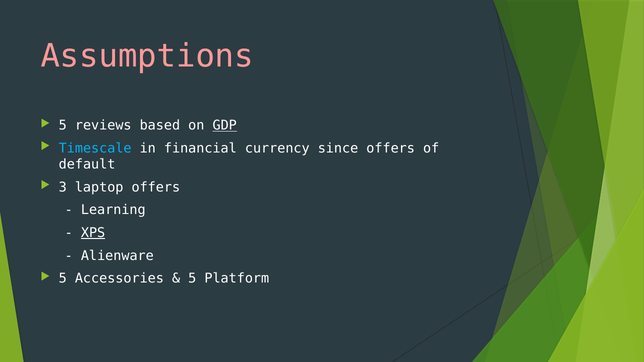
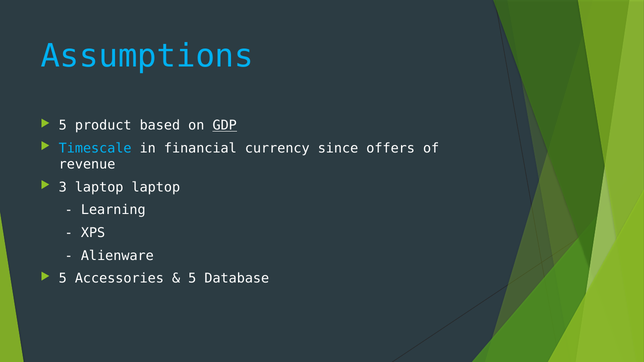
Assumptions colour: pink -> light blue (147, 56)
reviews: reviews -> product (103, 126)
default: default -> revenue (87, 165)
laptop offers: offers -> laptop (156, 187)
XPS underline: present -> none (93, 233)
Platform: Platform -> Database (237, 279)
